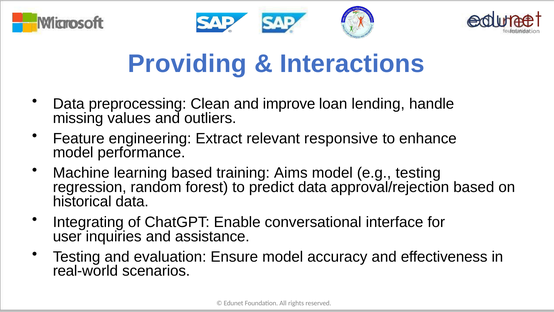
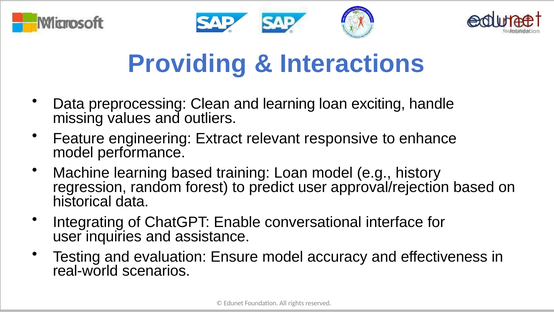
and improve: improve -> learning (289, 104)
lending: lending -> exciting (378, 104)
training Aims: Aims -> Loan (291, 173)
e.g testing: testing -> history (418, 173)
predict data: data -> user (312, 187)
